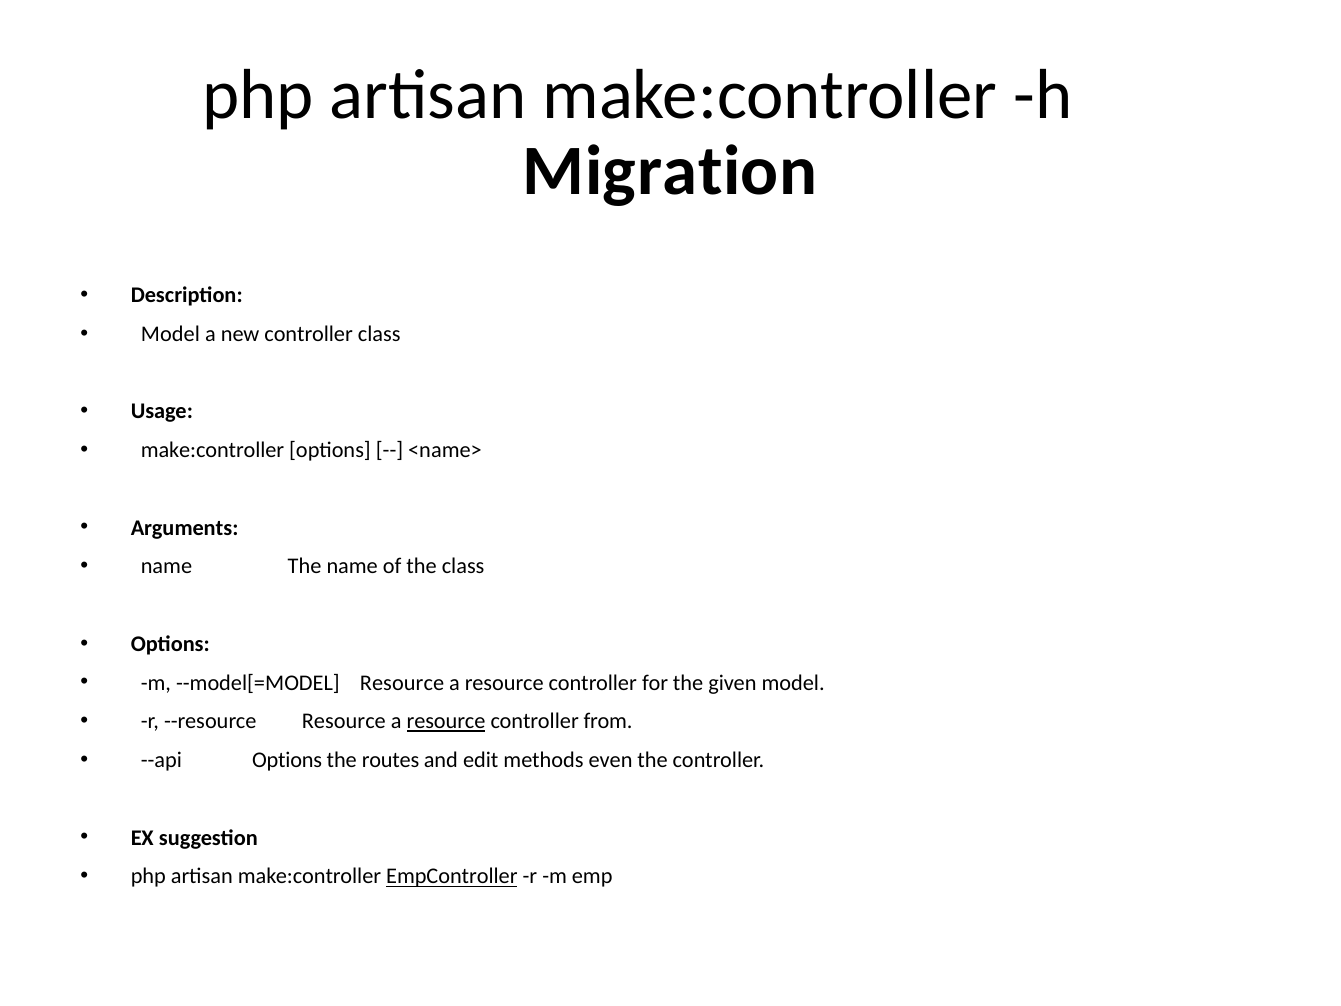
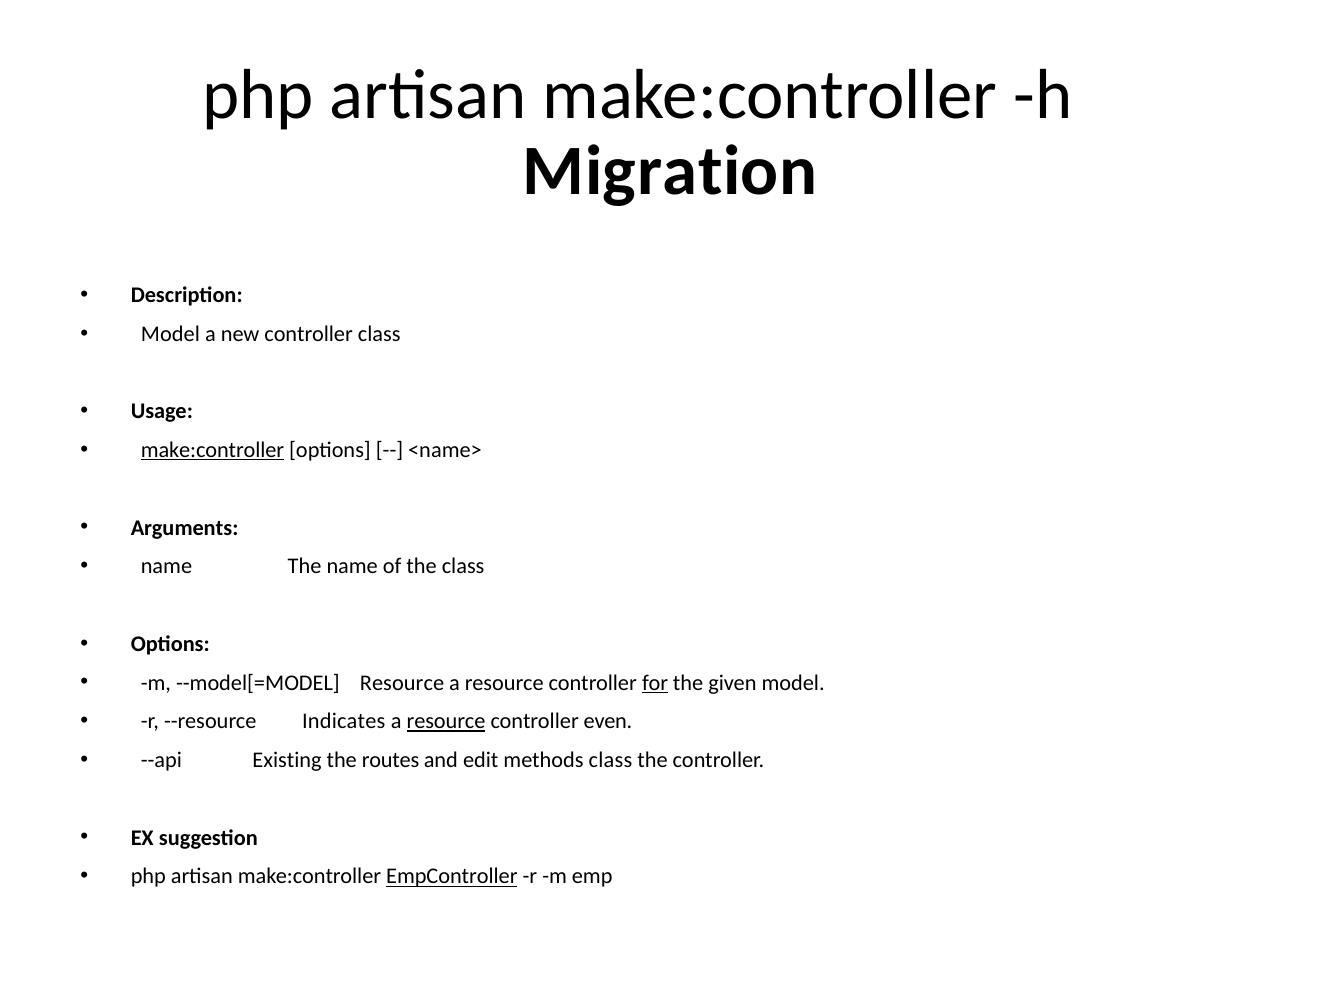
make:controller underline: none -> present (213, 450)
for underline: none -> present (655, 683)
--resource Resource: Resource -> Indicates (344, 721)
from: from -> even (608, 721)
--api Options: Options -> Existing (287, 760)
methods even: even -> class (610, 760)
